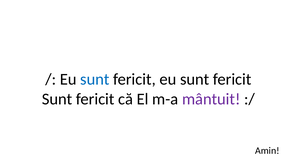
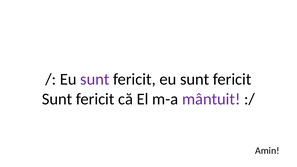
sunt colour: blue -> purple (95, 79)
